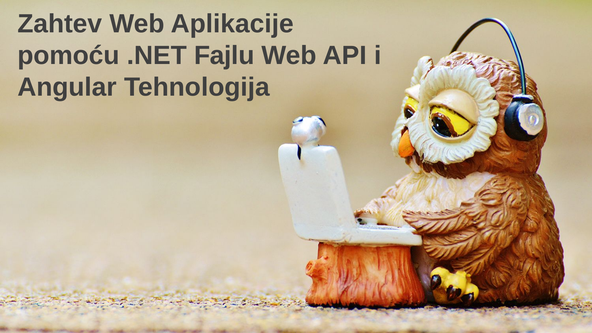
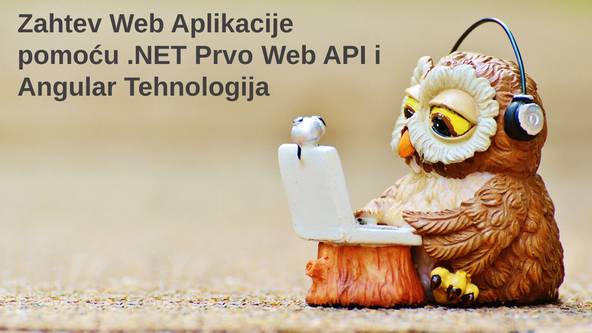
Fajlu: Fajlu -> Prvo (224, 55)
